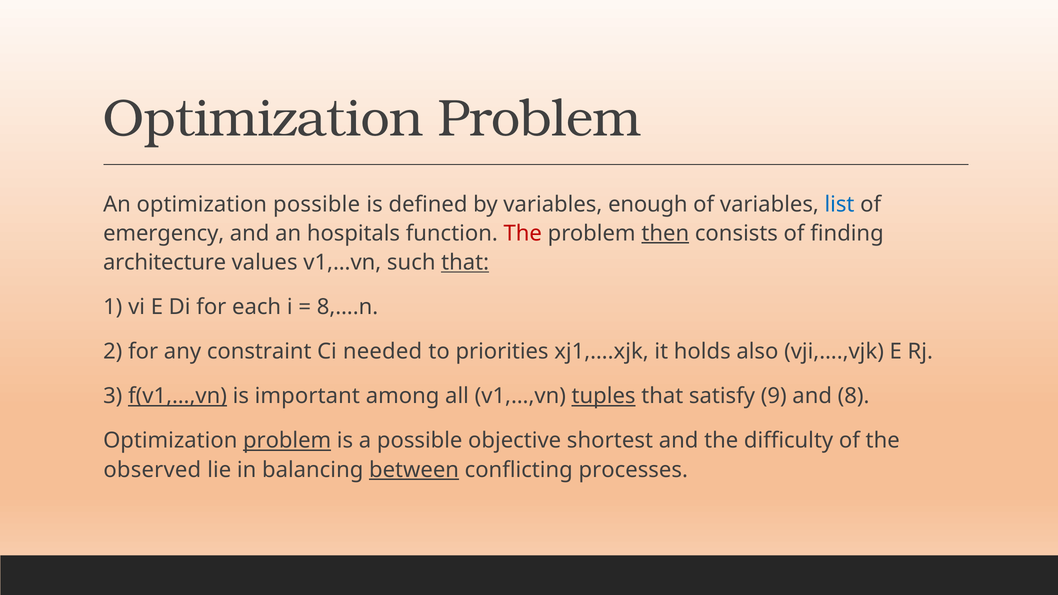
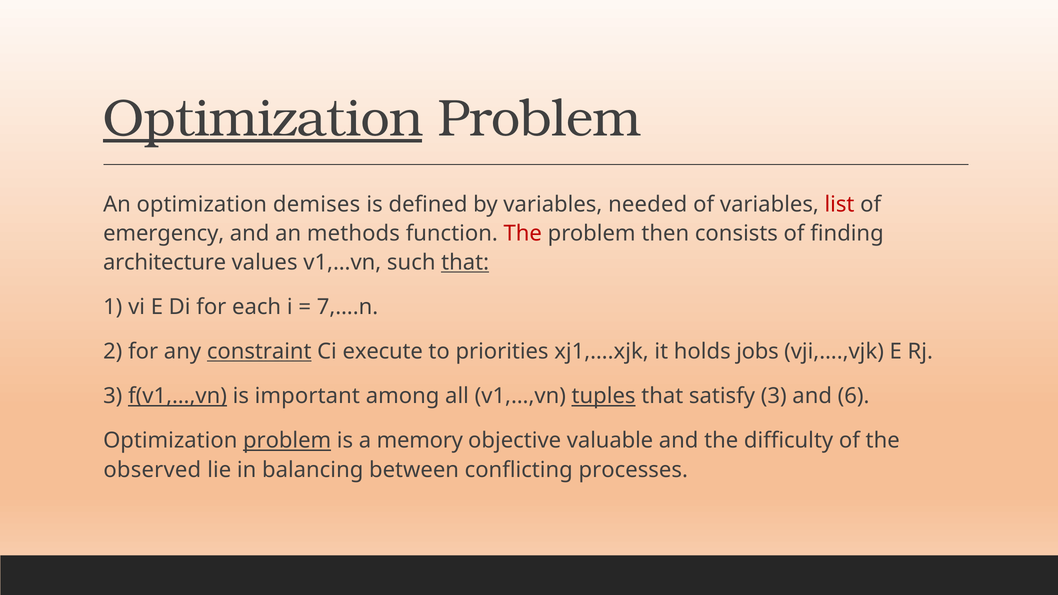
Optimization underline: none -> present (263, 118)
optimization possible: possible -> demises (317, 204)
enough: enough -> needed (648, 204)
list colour: blue -> red (840, 204)
hospitals: hospitals -> methods (353, 233)
then underline: present -> none (665, 233)
8,….n: 8,….n -> 7,….n (348, 307)
constraint underline: none -> present (259, 352)
needed: needed -> execute (383, 352)
also: also -> jobs (758, 352)
satisfy 9: 9 -> 3 (774, 396)
8: 8 -> 6 (854, 396)
a possible: possible -> memory (420, 441)
shortest: shortest -> valuable (610, 441)
between underline: present -> none (414, 470)
